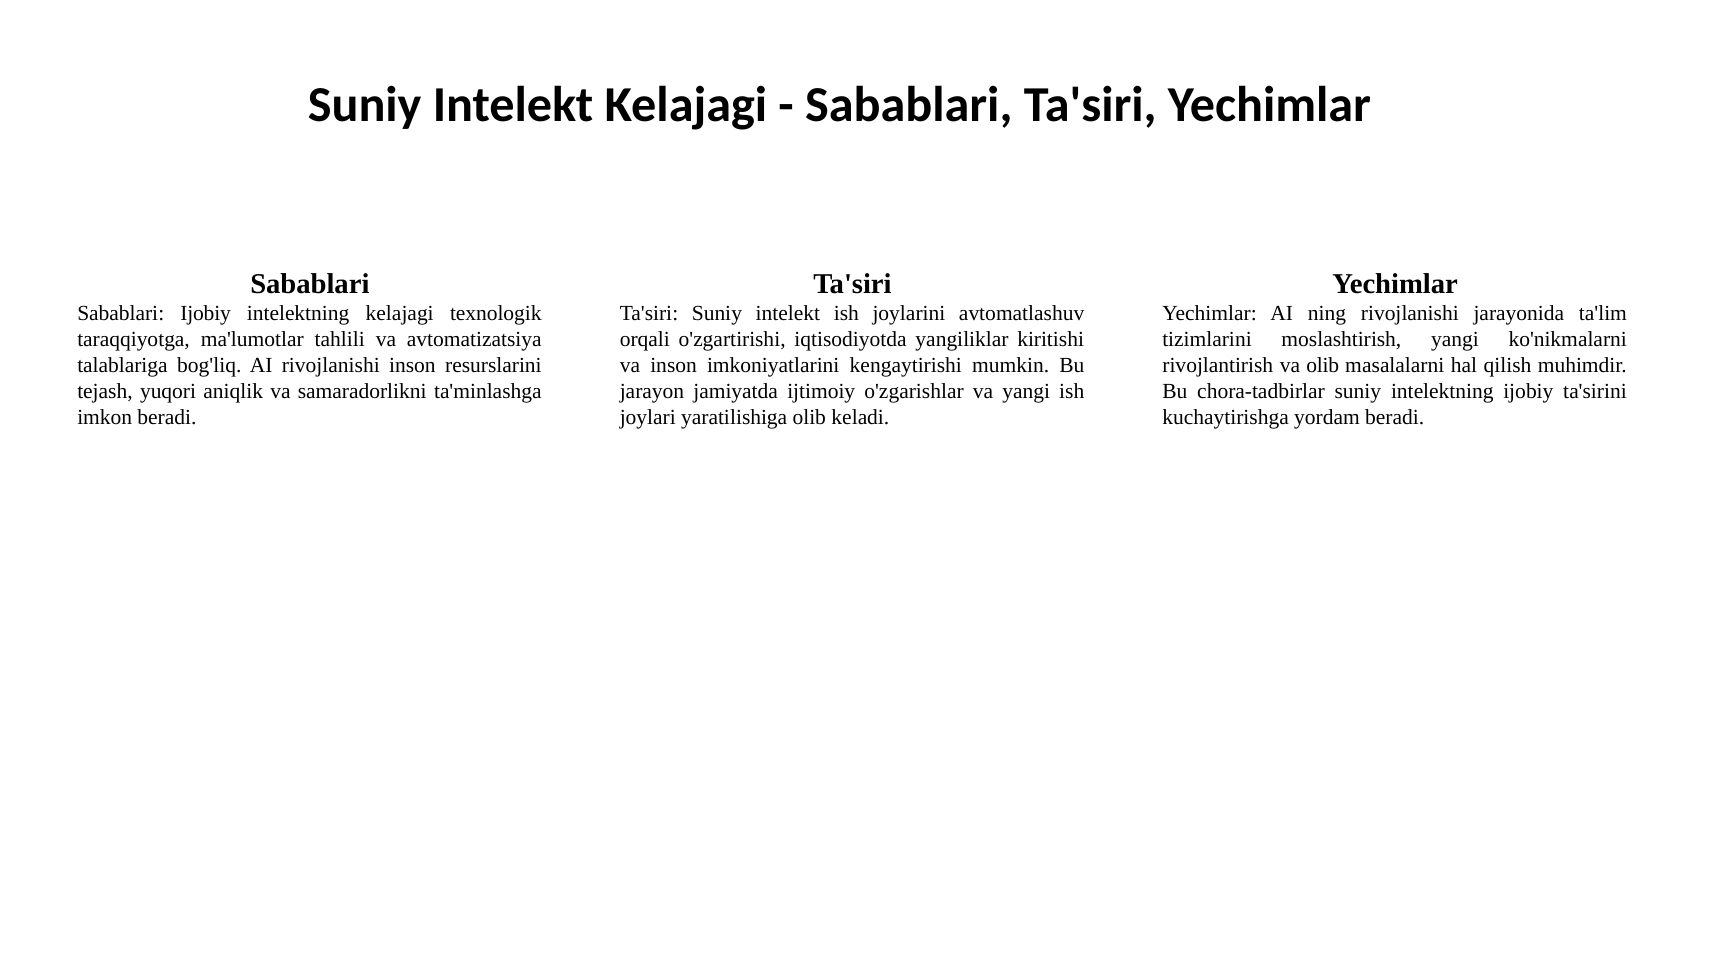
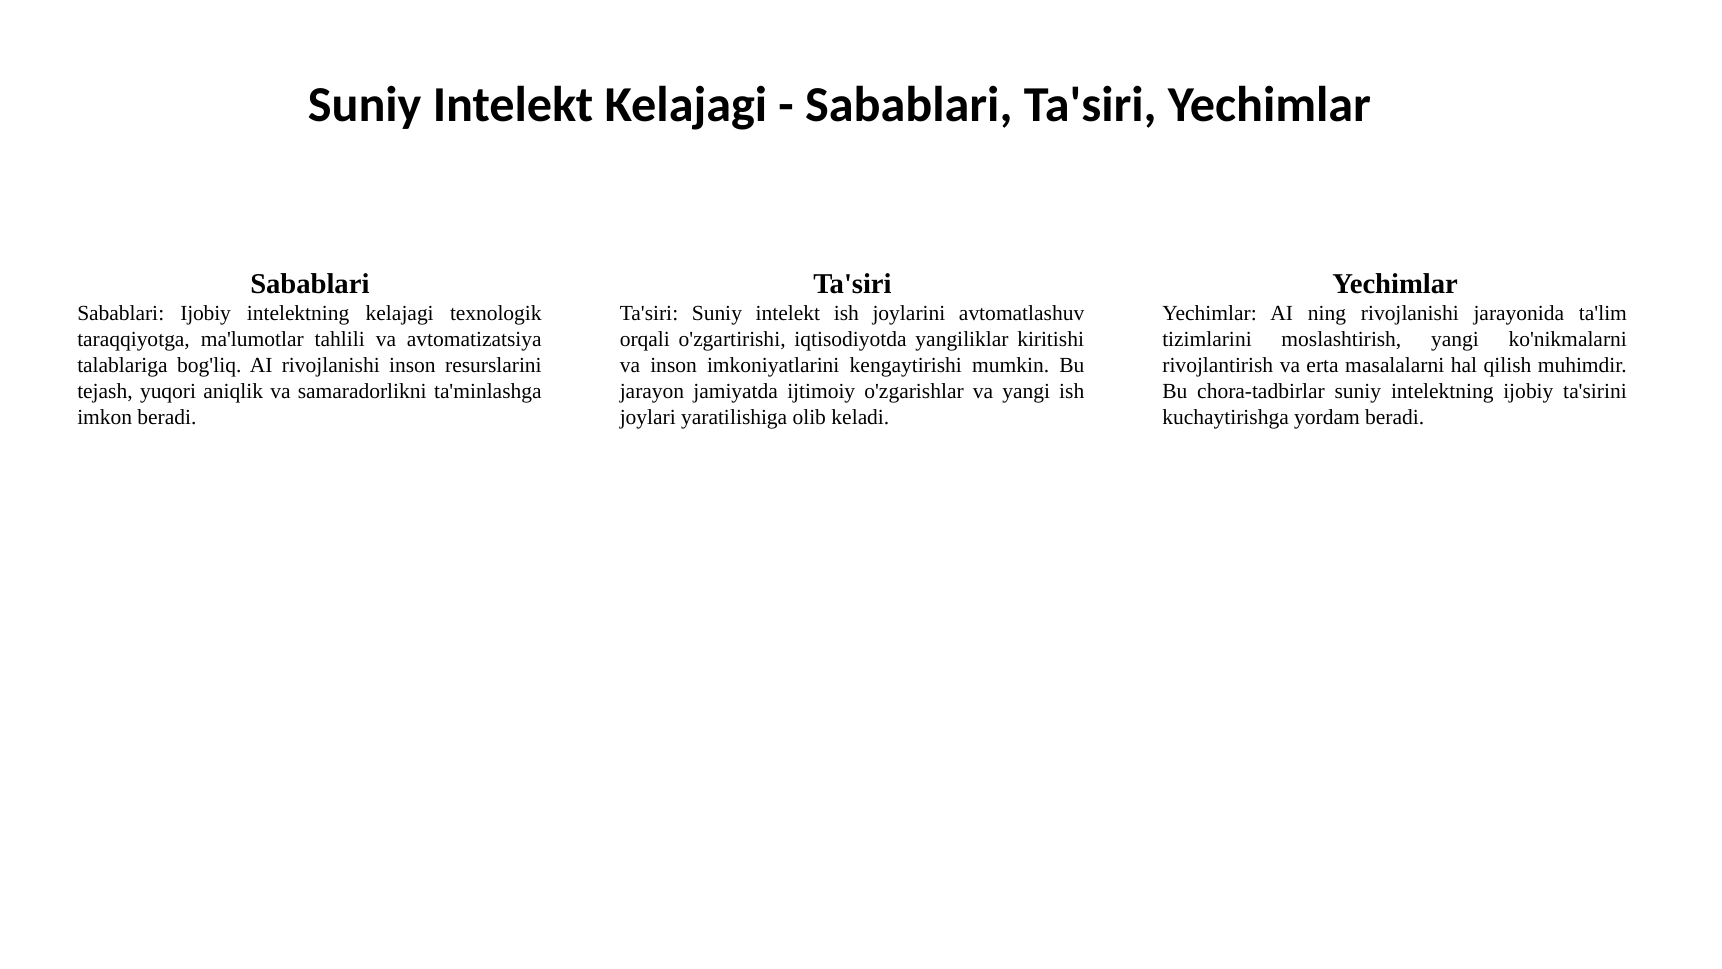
va olib: olib -> erta (1323, 365)
